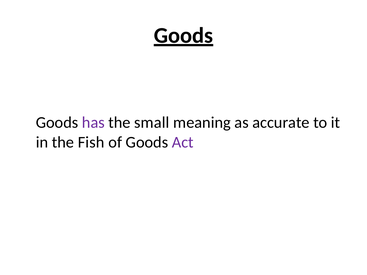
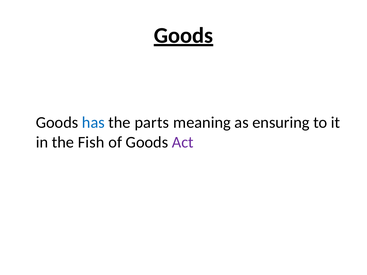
has colour: purple -> blue (93, 123)
small: small -> parts (152, 123)
accurate: accurate -> ensuring (281, 123)
